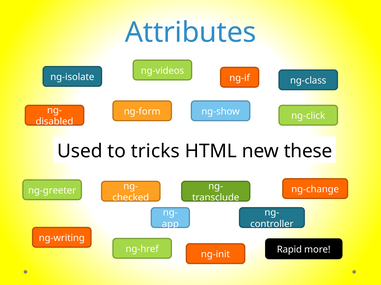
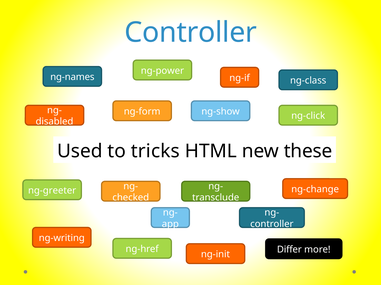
Attributes: Attributes -> Controller (191, 33)
ng-videos: ng-videos -> ng-power (162, 71)
ng-isolate: ng-isolate -> ng-names (72, 77)
Rapid: Rapid -> Differ (289, 250)
